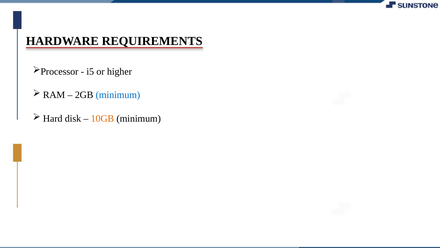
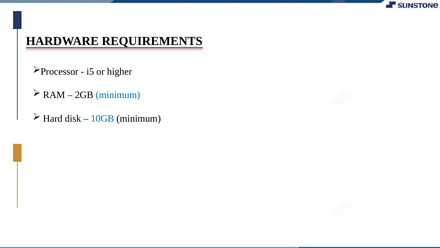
10GB colour: orange -> blue (102, 118)
